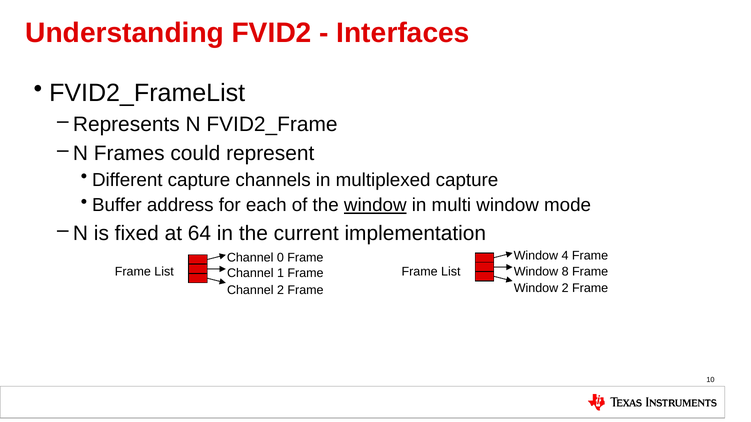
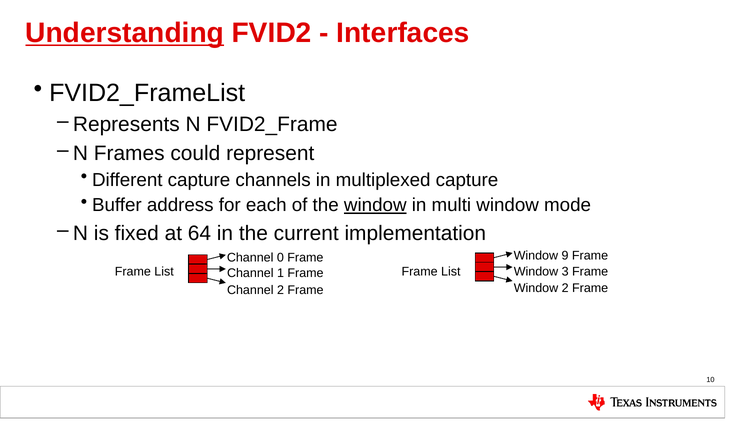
Understanding underline: none -> present (125, 33)
4: 4 -> 9 (565, 256)
8: 8 -> 3 (565, 272)
